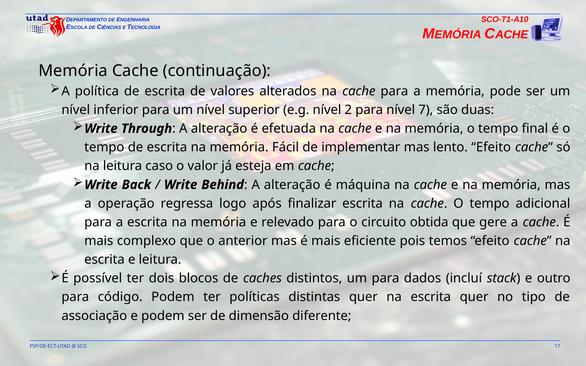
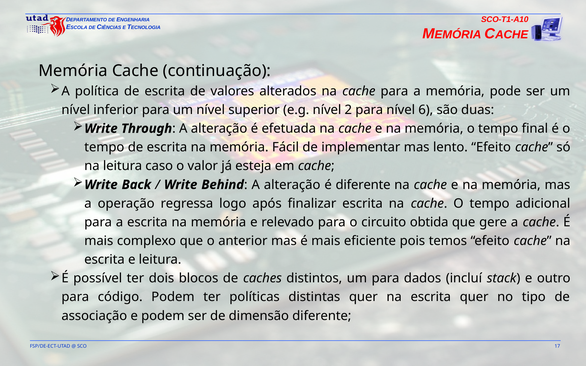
7: 7 -> 6 (426, 110)
é máquina: máquina -> diferente (363, 185)
